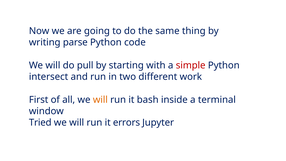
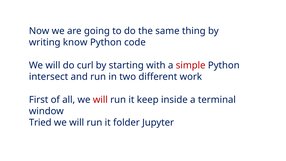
parse: parse -> know (75, 42)
pull: pull -> curl (85, 65)
will colour: orange -> red (100, 100)
bash: bash -> keep (148, 100)
errors: errors -> folder (126, 122)
